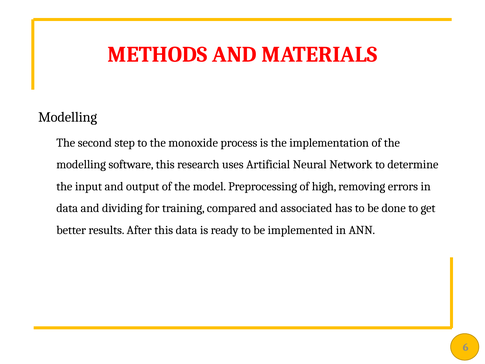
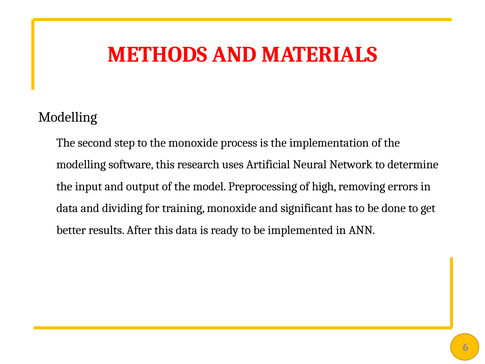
training compared: compared -> monoxide (232, 208)
associated: associated -> significant (307, 208)
